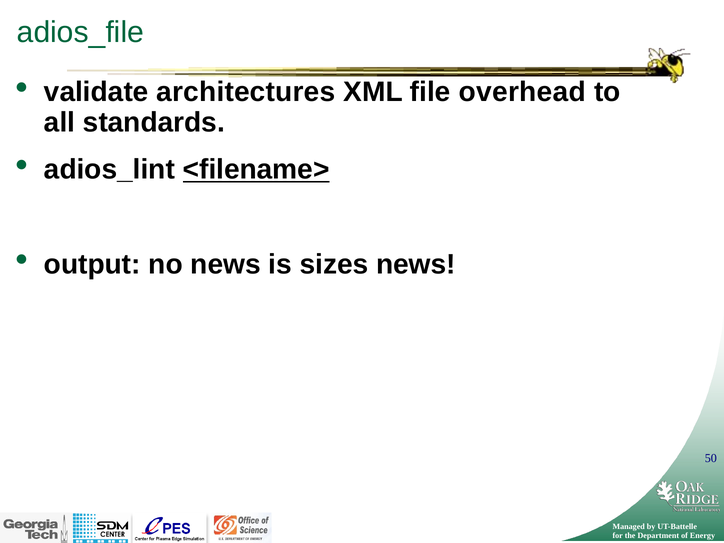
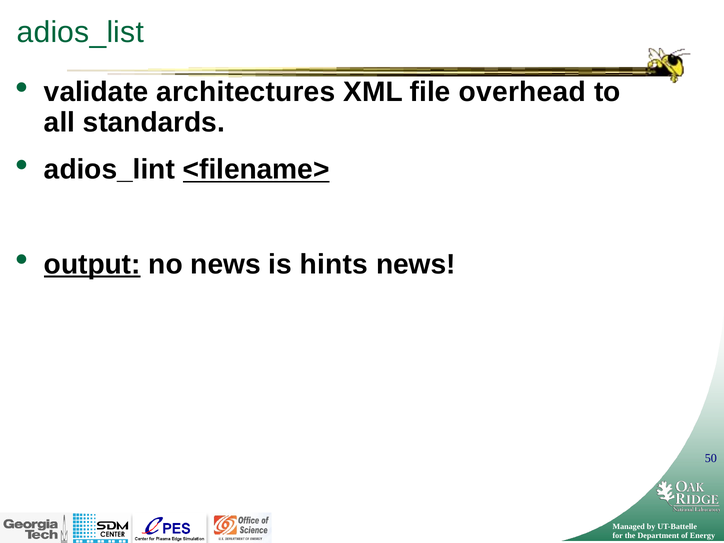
adios_file: adios_file -> adios_list (80, 32)
output underline: none -> present (92, 264)
sizes: sizes -> hints (334, 264)
